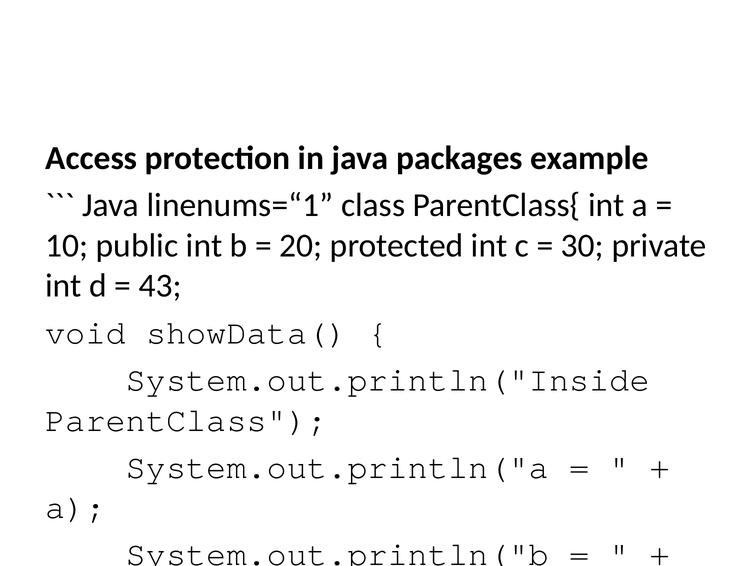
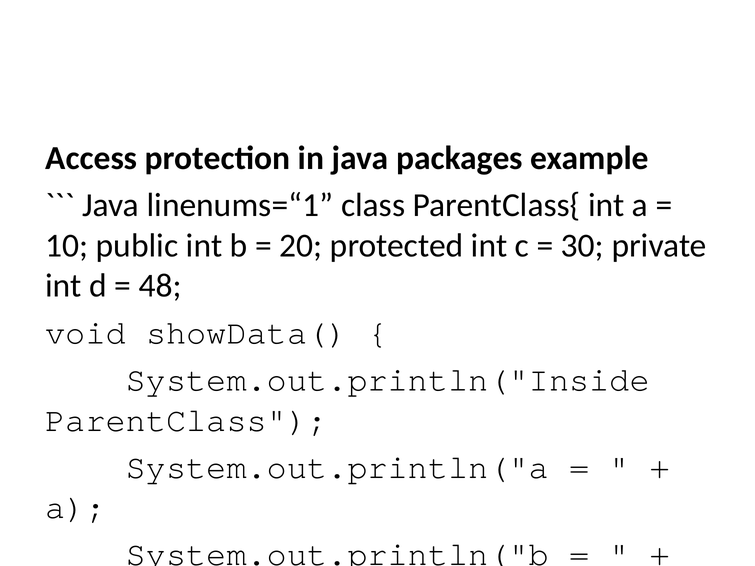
43: 43 -> 48 (160, 286)
